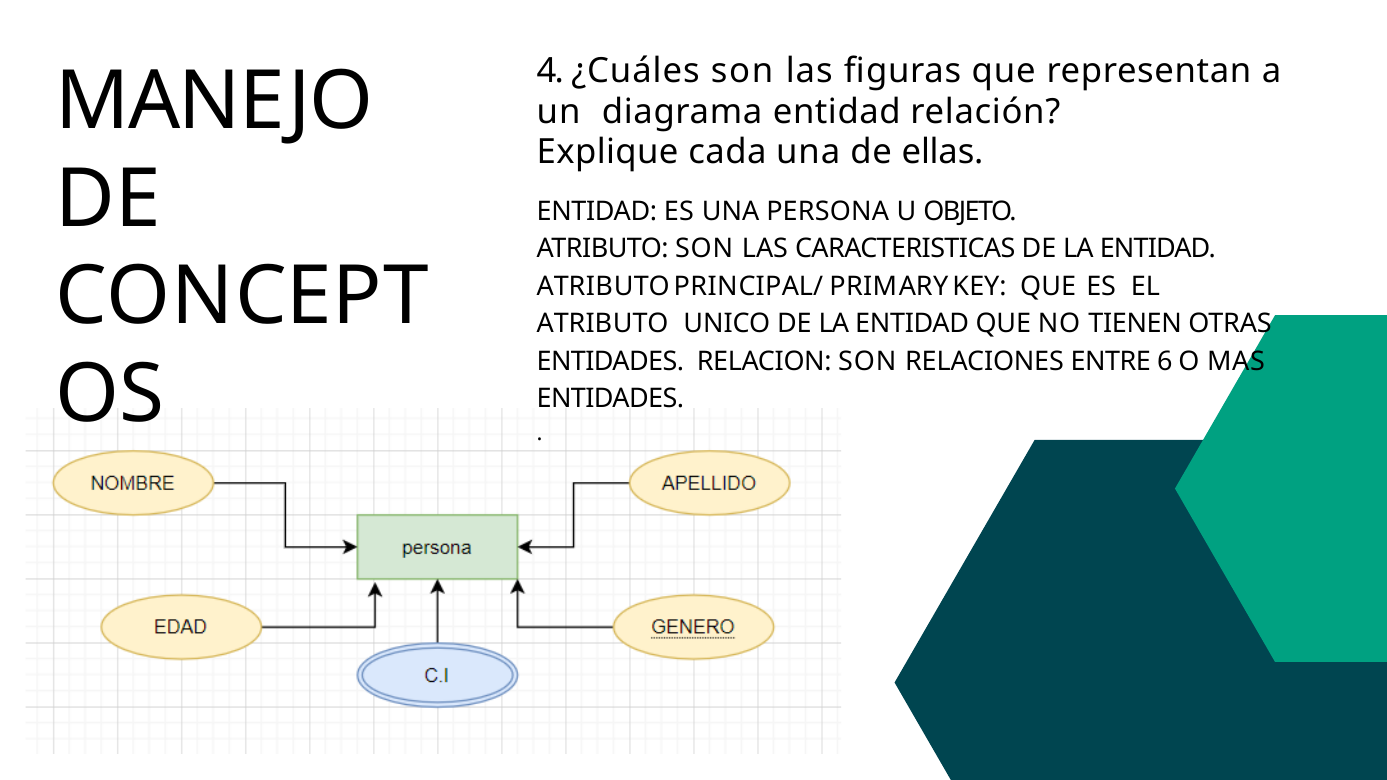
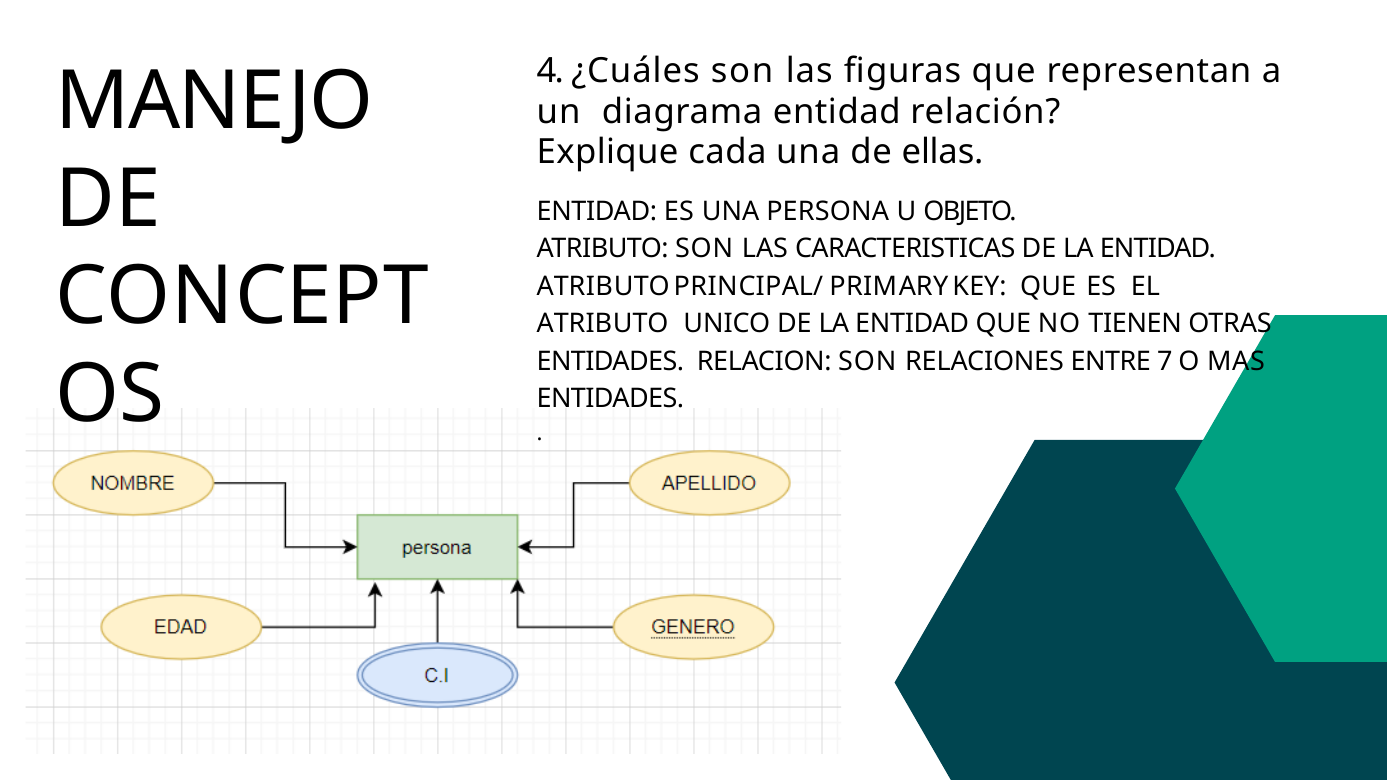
6: 6 -> 7 (1165, 362)
